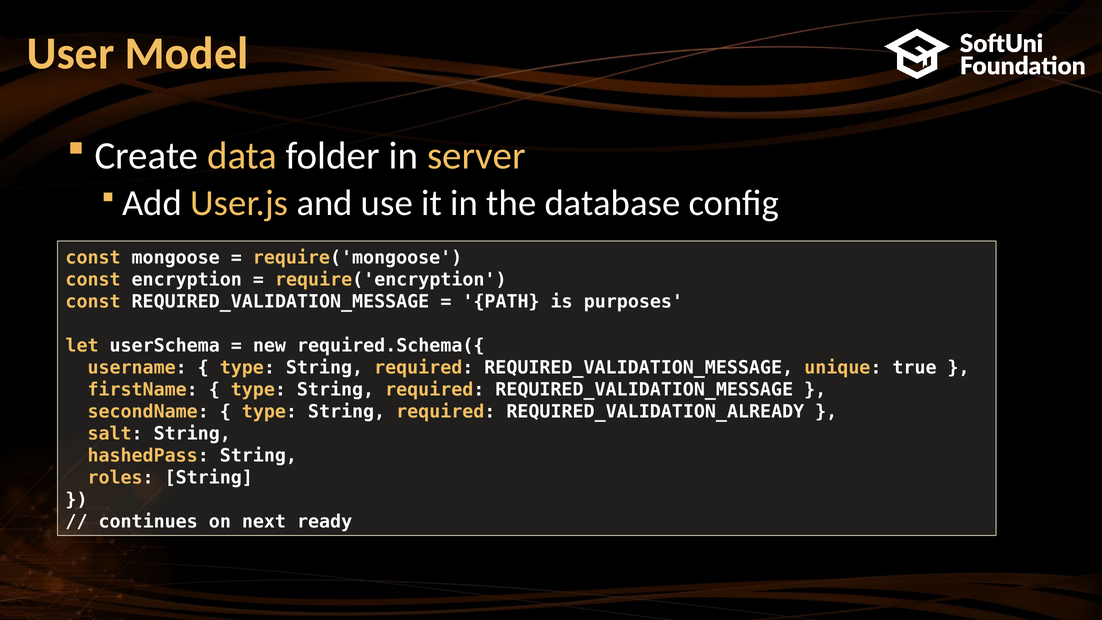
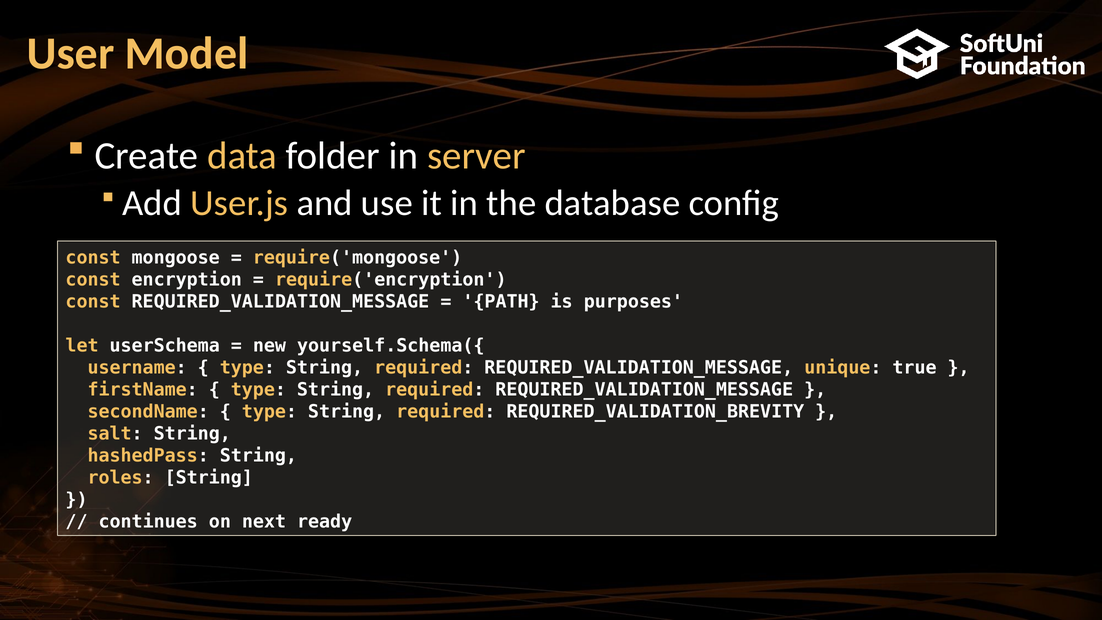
required.Schema({: required.Schema({ -> yourself.Schema({ (391, 346)
REQUIRED_VALIDATION_ALREADY: REQUIRED_VALIDATION_ALREADY -> REQUIRED_VALIDATION_BREVITY (655, 412)
